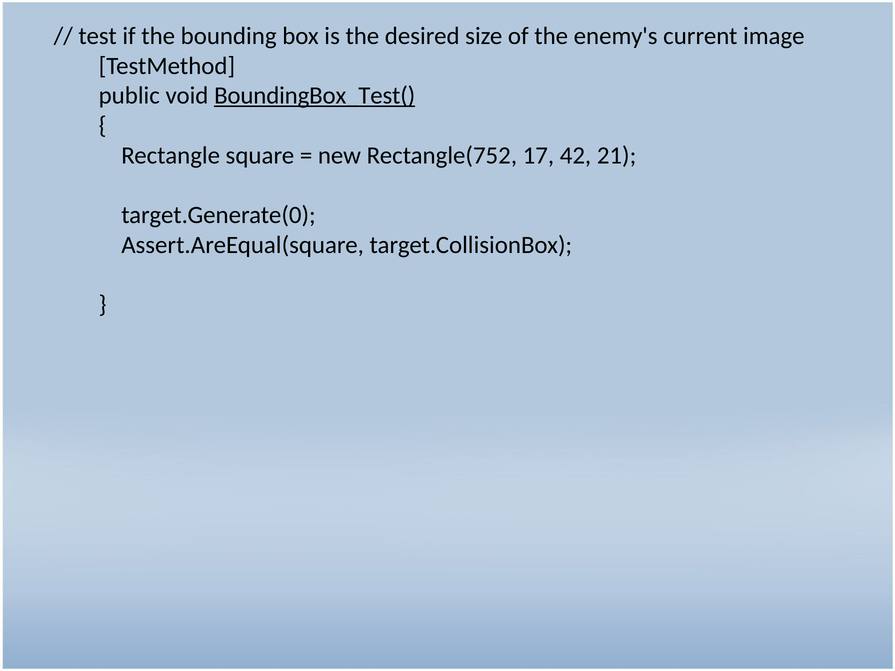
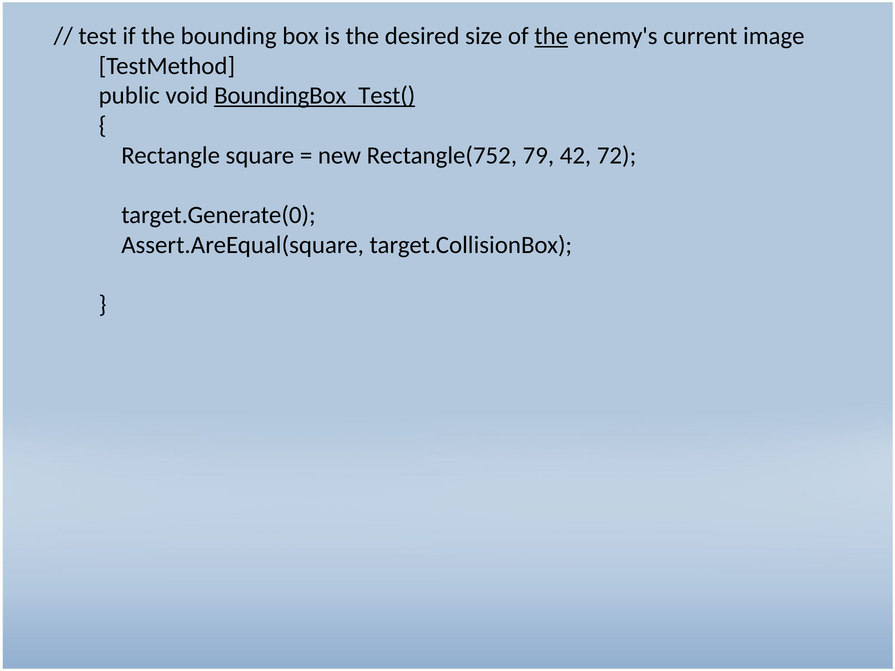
the underline: none -> present (551, 36)
17: 17 -> 79 (538, 155)
21: 21 -> 72 (617, 155)
